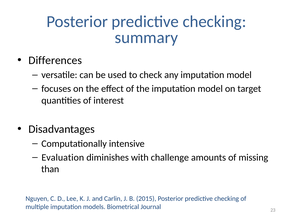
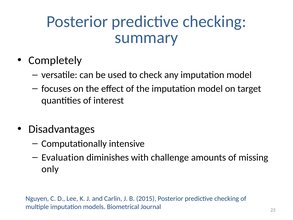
Differences: Differences -> Completely (55, 60)
than: than -> only (50, 169)
